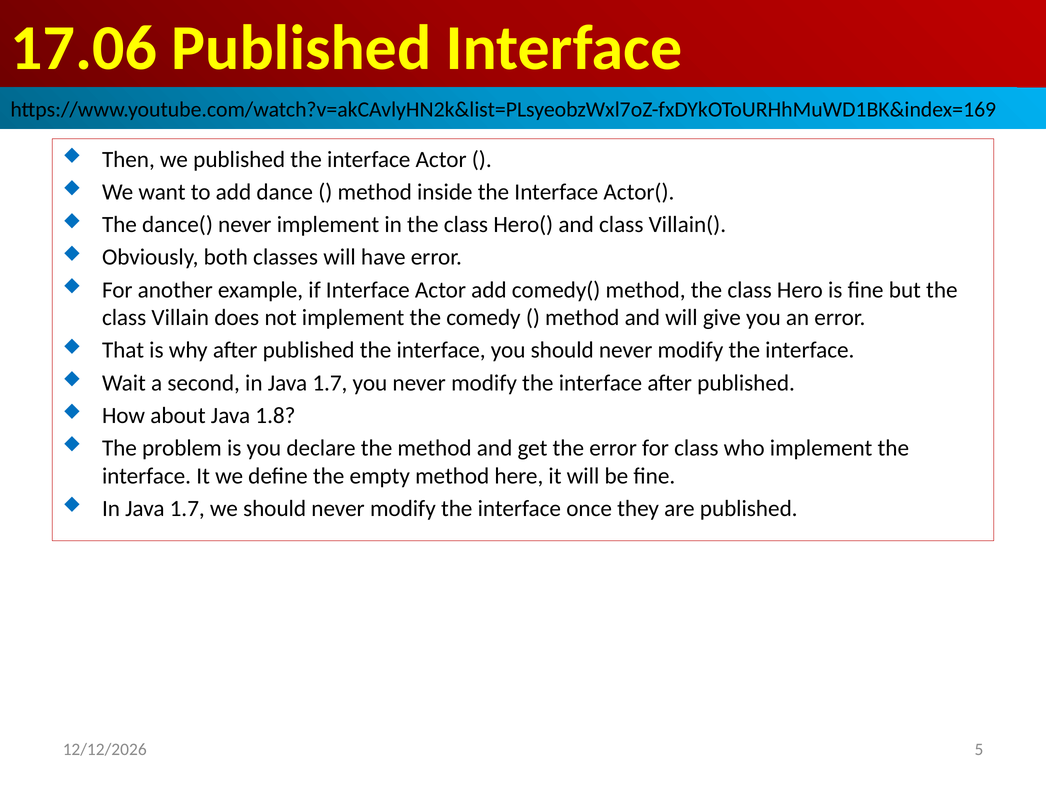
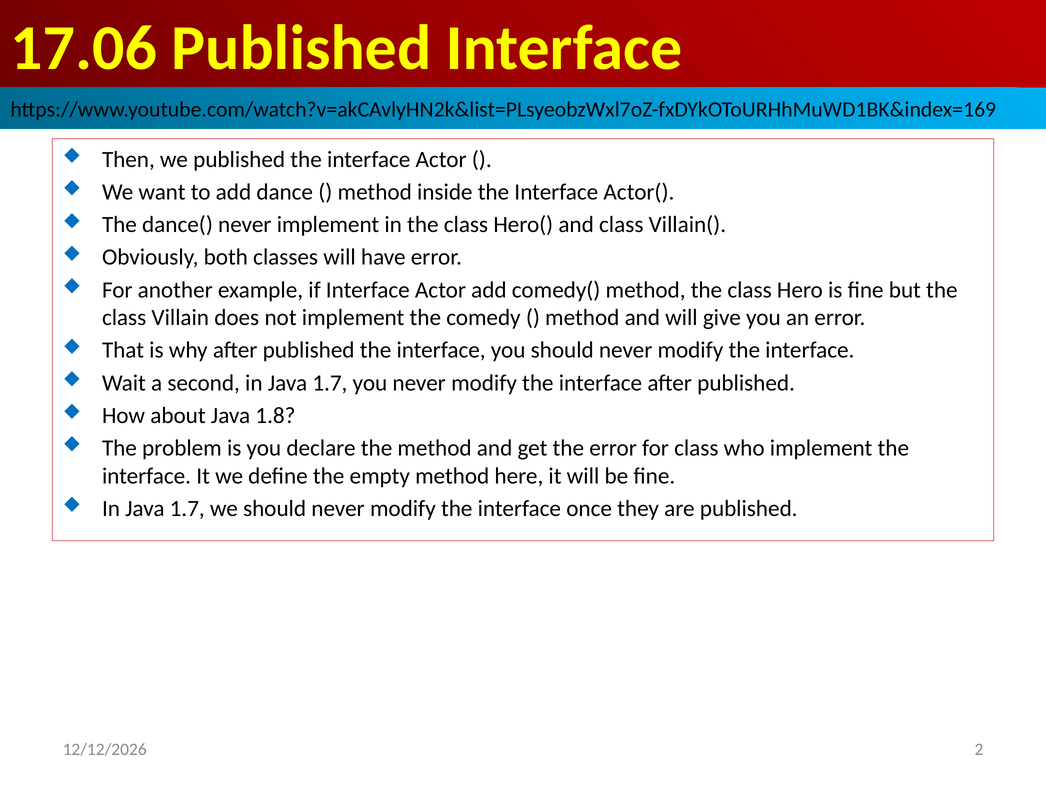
5: 5 -> 2 (979, 749)
